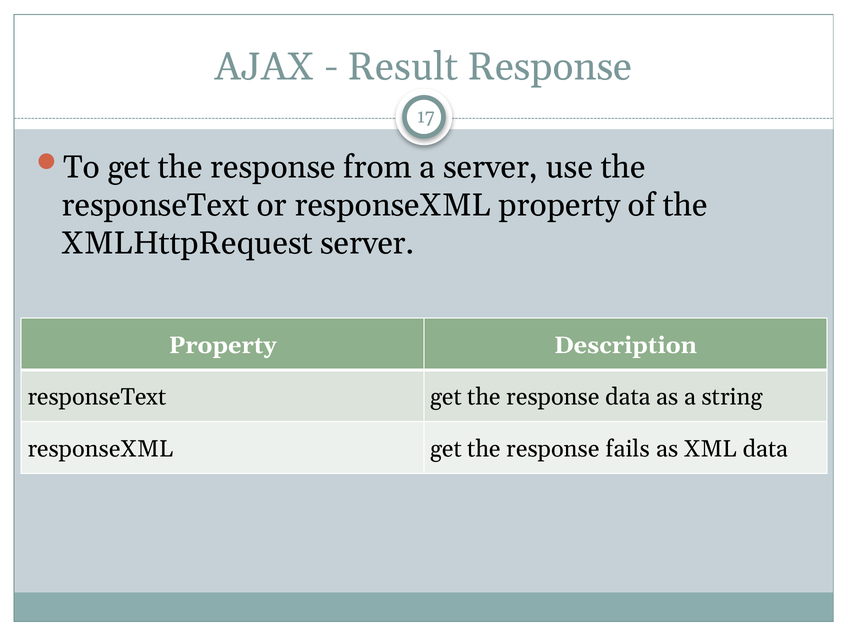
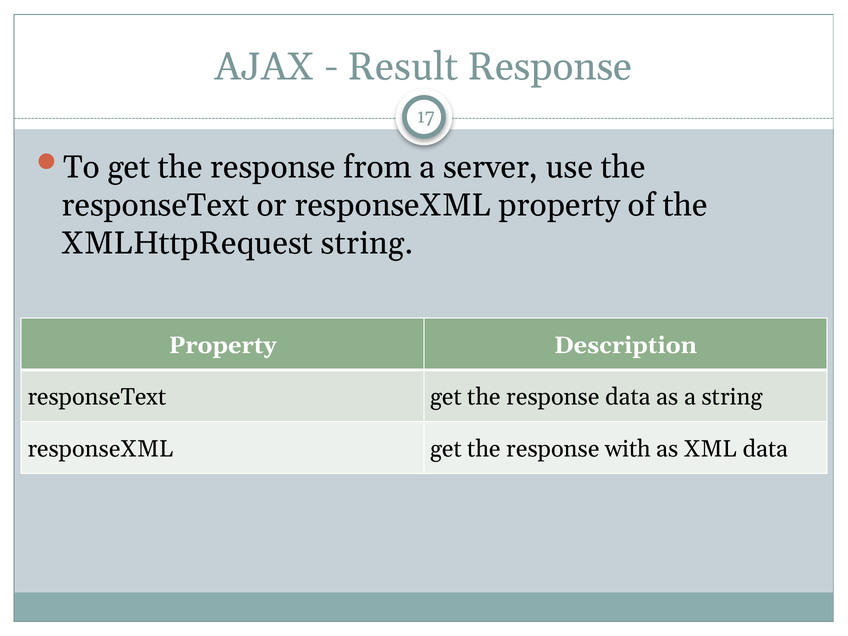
XMLHttpRequest server: server -> string (367, 244)
fails: fails -> with (628, 449)
